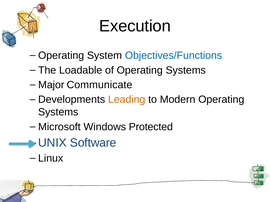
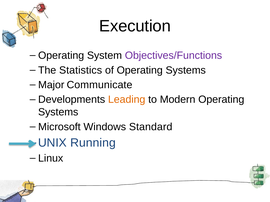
Objectives/Functions colour: blue -> purple (173, 56)
Loadable: Loadable -> Statistics (81, 70)
Protected: Protected -> Standard (151, 127)
Software: Software -> Running (93, 143)
